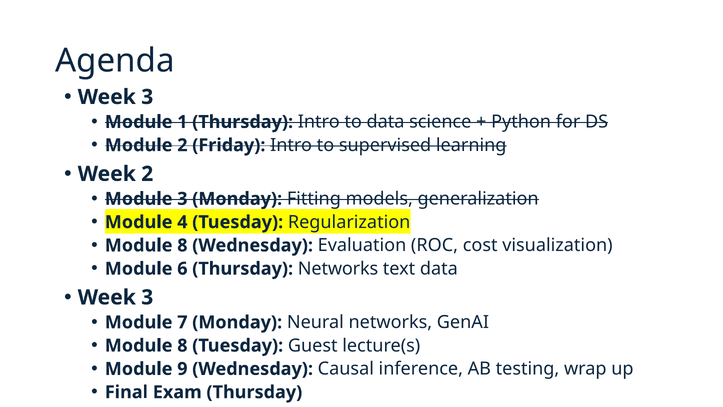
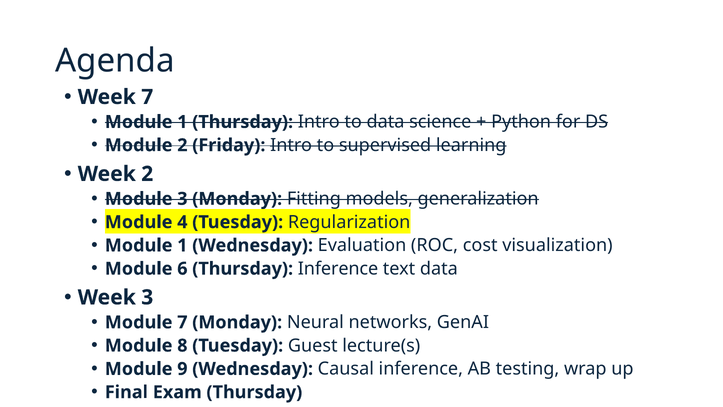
3: 3 -> 7 (147, 97)
8: 8 -> 1 (182, 245)
Thursday Networks: Networks -> Inference (338, 269)
